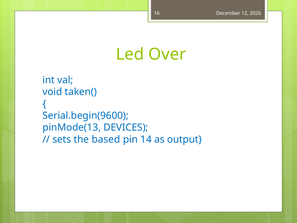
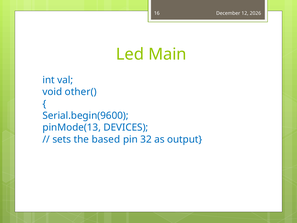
Over: Over -> Main (167, 54)
taken(: taken( -> other( (81, 92)
14: 14 -> 32 (146, 139)
